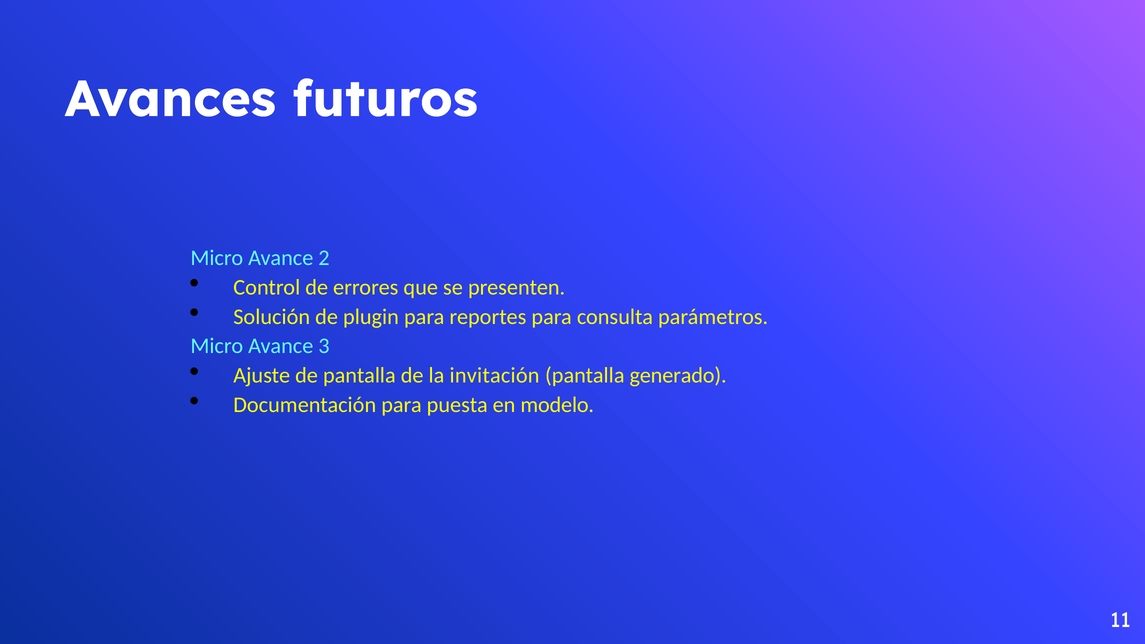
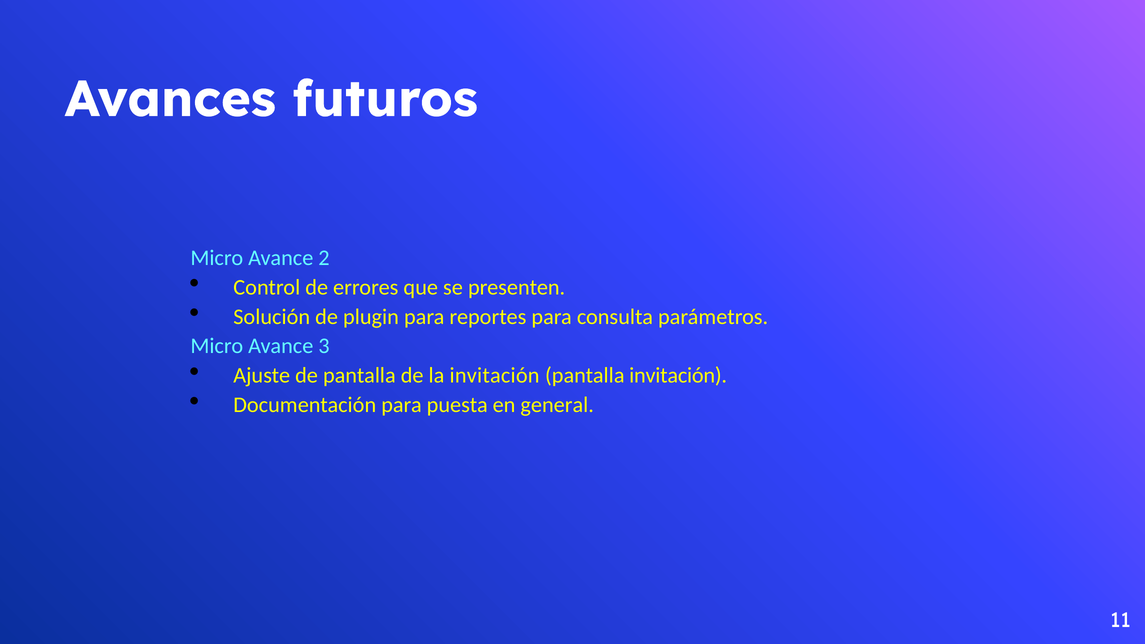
pantalla generado: generado -> invitación (678, 376)
modelo: modelo -> general (557, 405)
